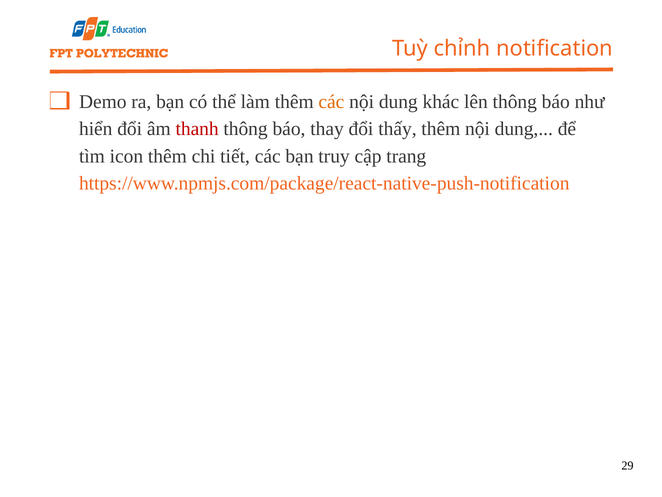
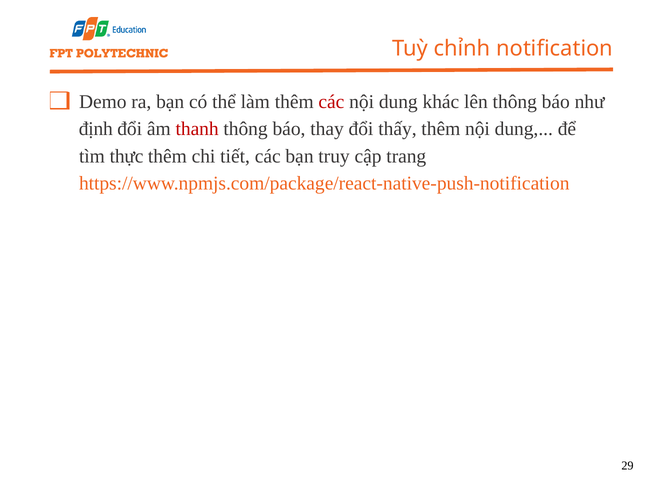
các colour: orange -> red (331, 102)
hiển: hiển -> định (96, 129)
icon: icon -> thực (127, 156)
